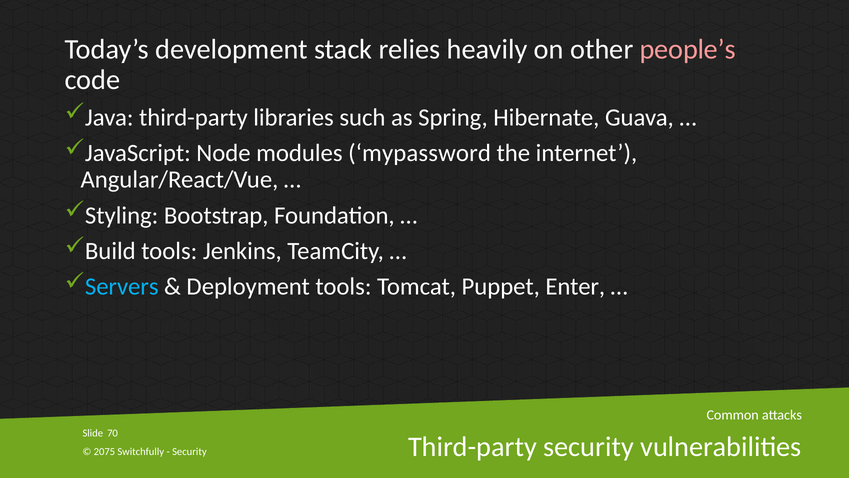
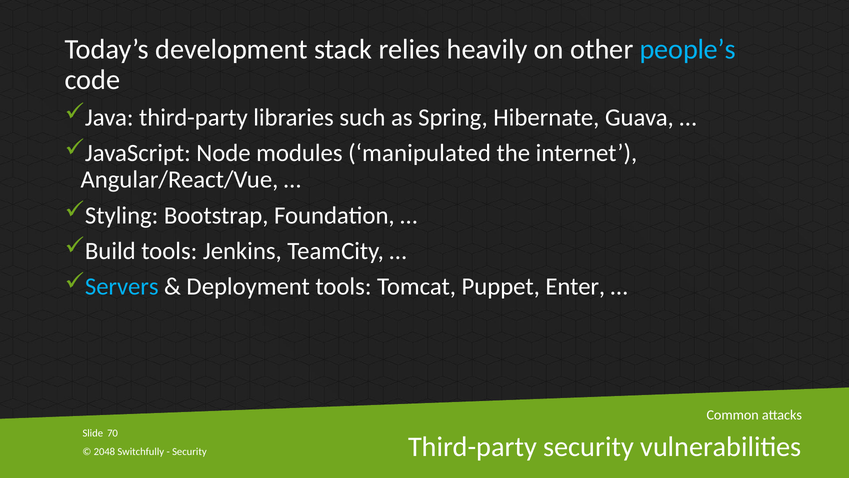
people’s colour: pink -> light blue (688, 49)
mypassword: mypassword -> manipulated (420, 153)
2075: 2075 -> 2048 (104, 451)
